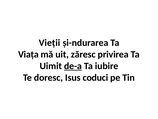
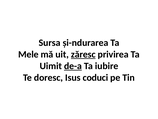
Vieții: Vieții -> Sursa (50, 43)
Viața: Viața -> Mele (28, 54)
zăresc underline: none -> present (83, 54)
